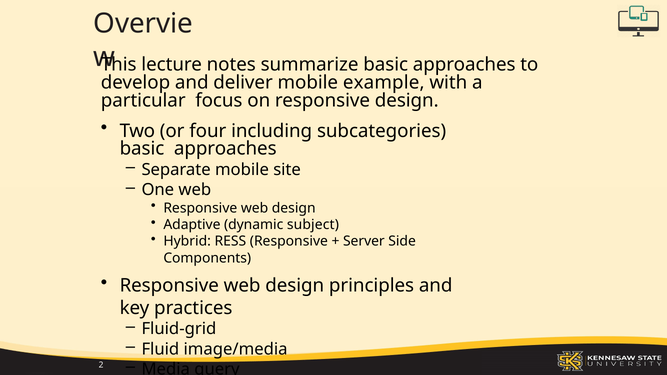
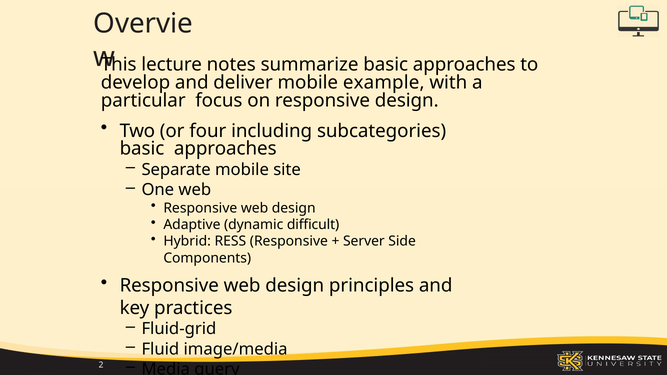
subject: subject -> difficult (313, 225)
